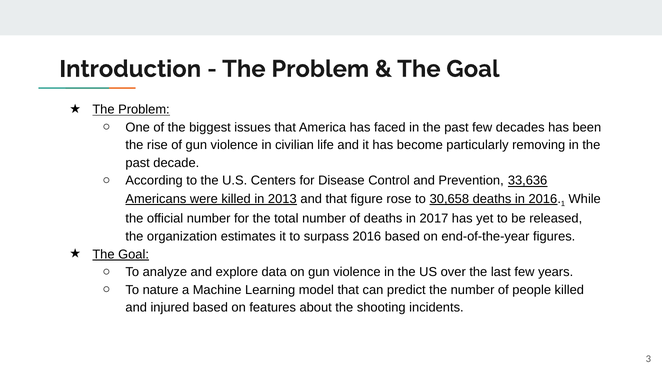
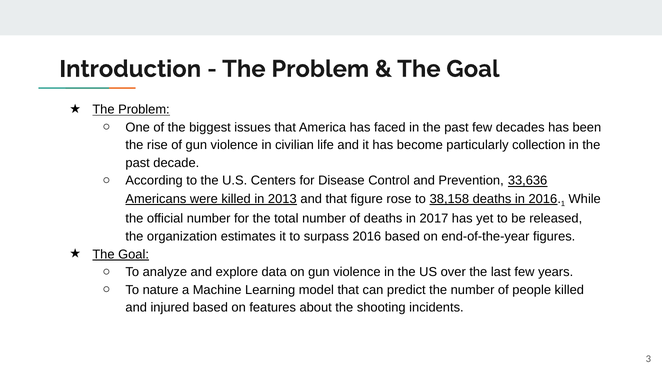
removing: removing -> collection (539, 145)
30,658: 30,658 -> 38,158 (449, 199)
